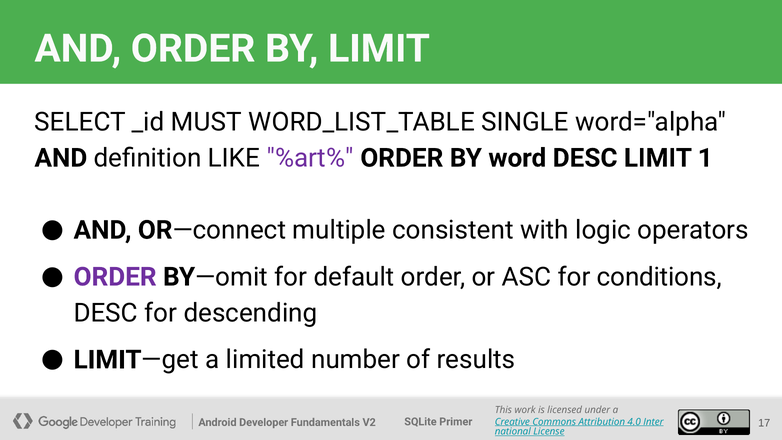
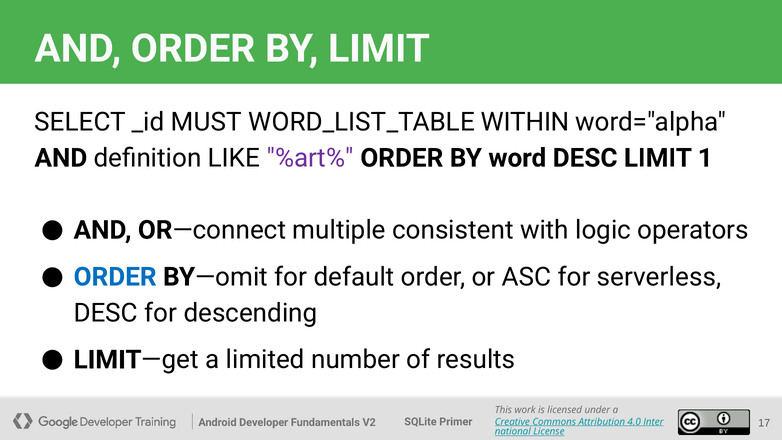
SINGLE: SINGLE -> WITHIN (525, 122)
ORDER colour: purple -> blue (115, 277)
conditions: conditions -> serverless (659, 277)
